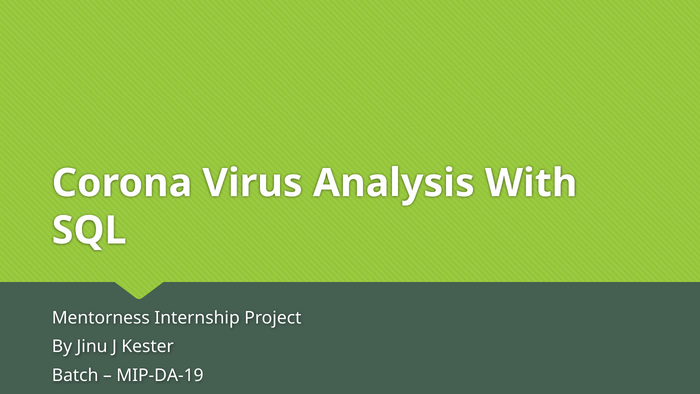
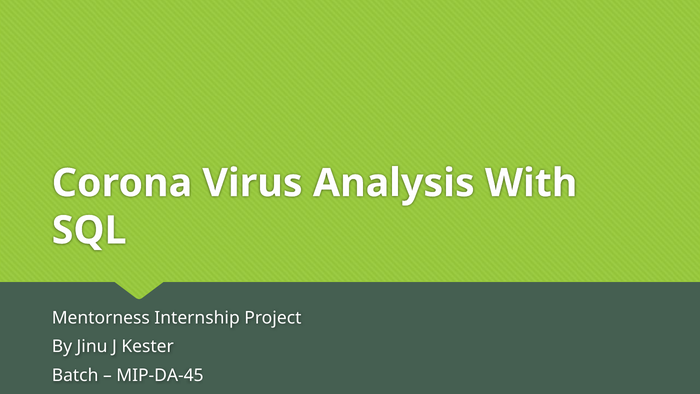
MIP-DA-19: MIP-DA-19 -> MIP-DA-45 (160, 375)
